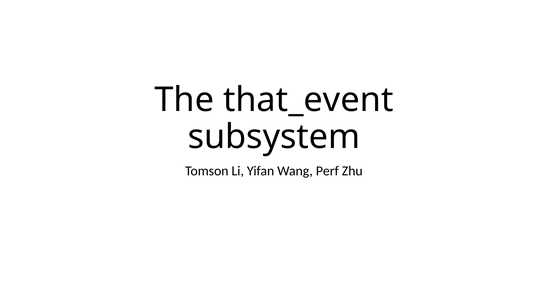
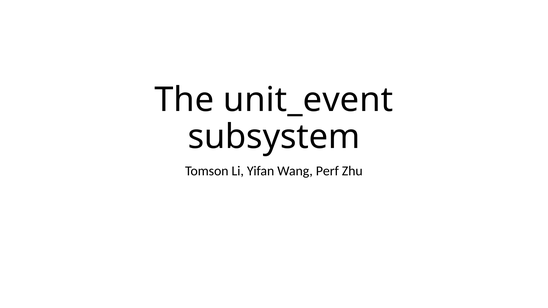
that_event: that_event -> unit_event (308, 100)
